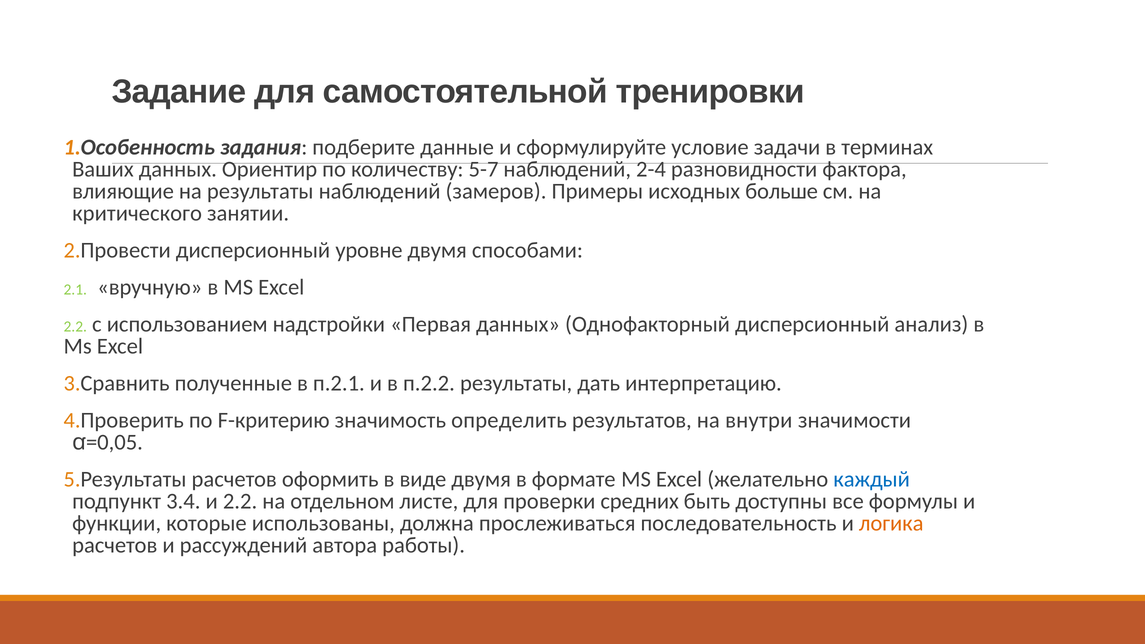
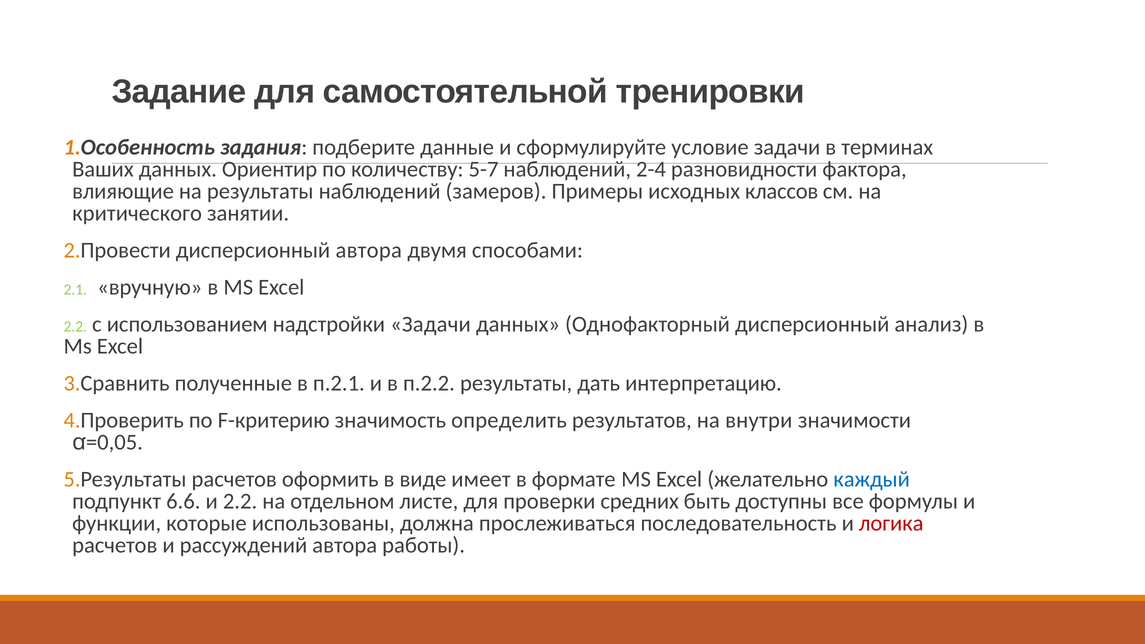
больше: больше -> классов (782, 191)
дисперсионный уровне: уровне -> автора (369, 250)
надстройки Первая: Первая -> Задачи (430, 324)
виде двумя: двумя -> имеет (481, 479)
3.4: 3.4 -> 6.6 (183, 501)
логика colour: orange -> red (891, 523)
